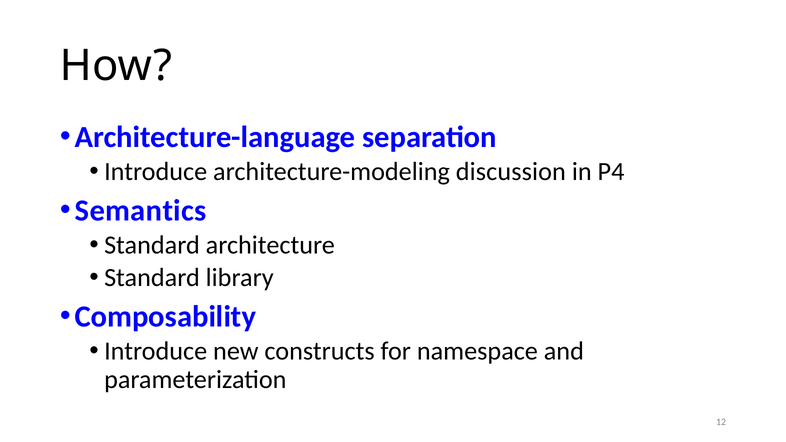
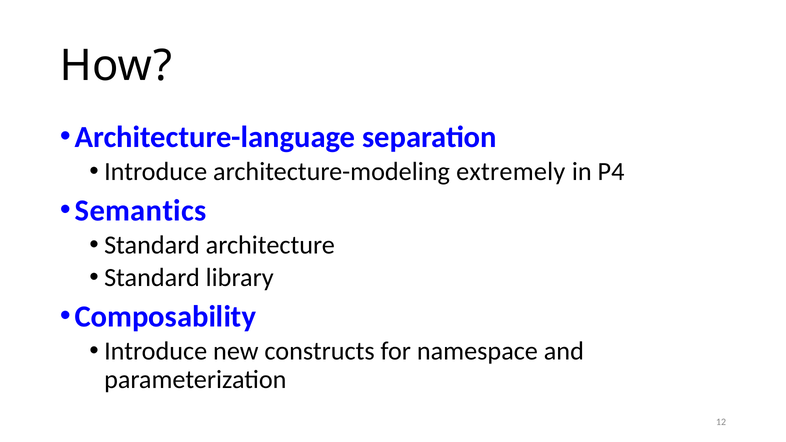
discussion: discussion -> extremely (511, 172)
